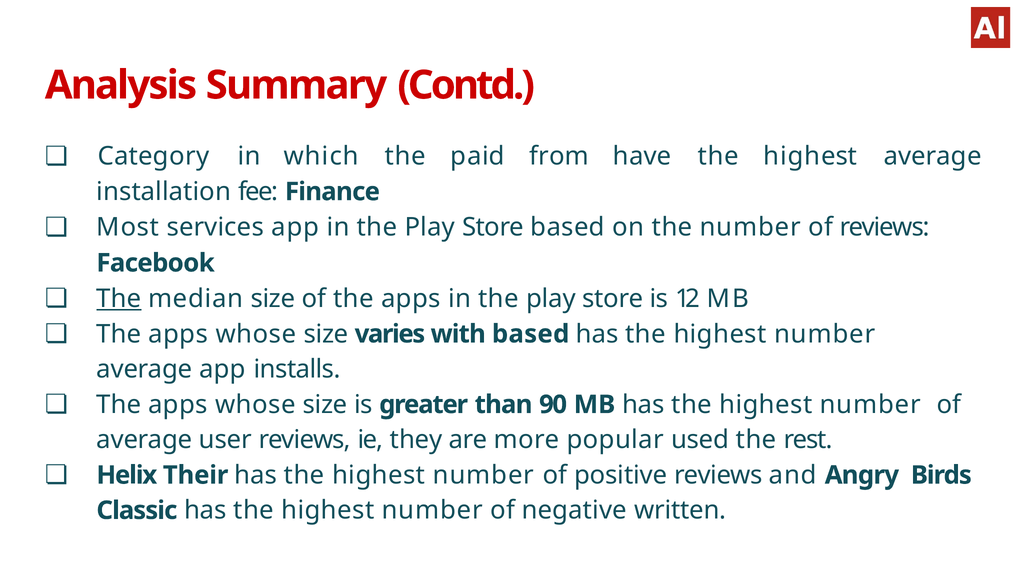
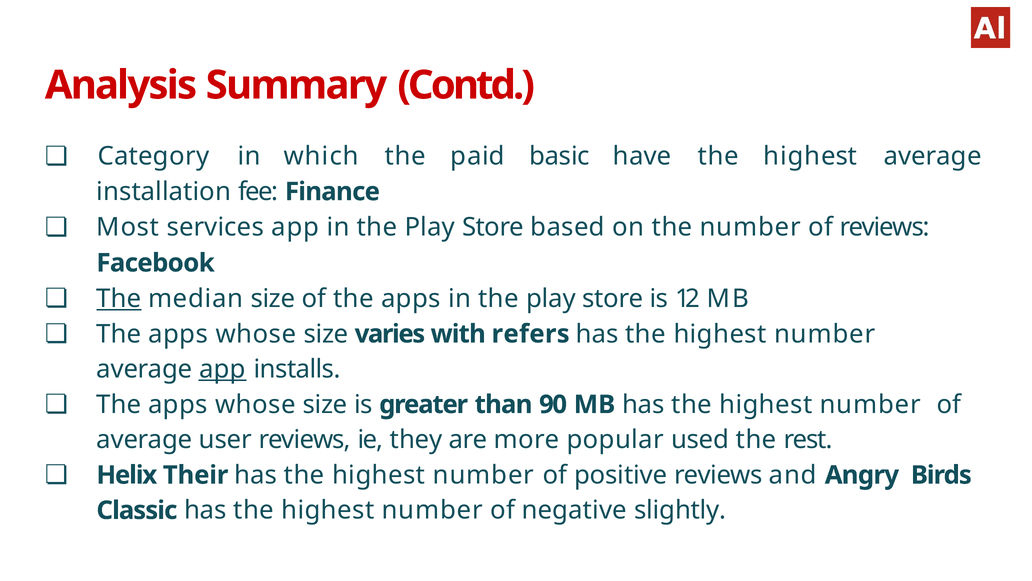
from: from -> basic (559, 156)
with based: based -> refers (531, 334)
app underline: none -> present (222, 369)
written: written -> slightly (680, 510)
